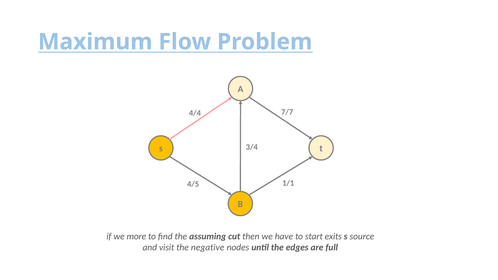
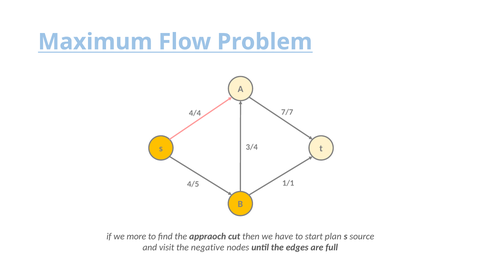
assuming: assuming -> appraoch (208, 236)
exits: exits -> plan (333, 236)
